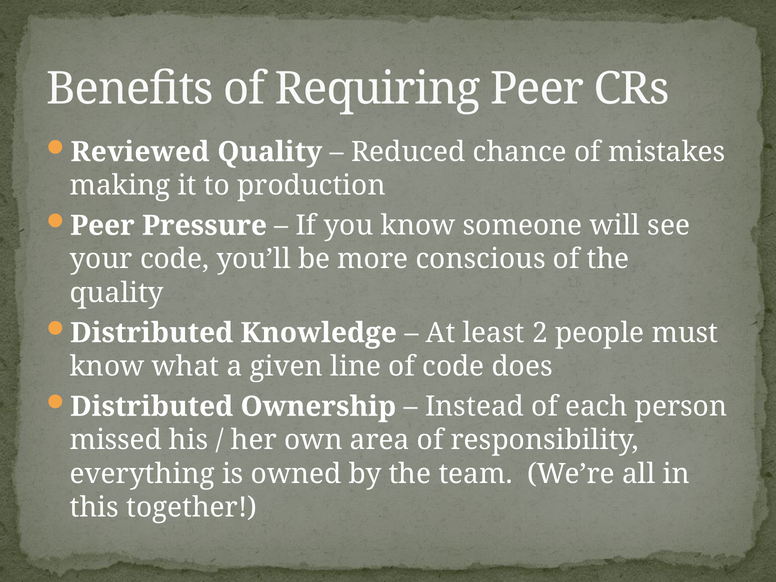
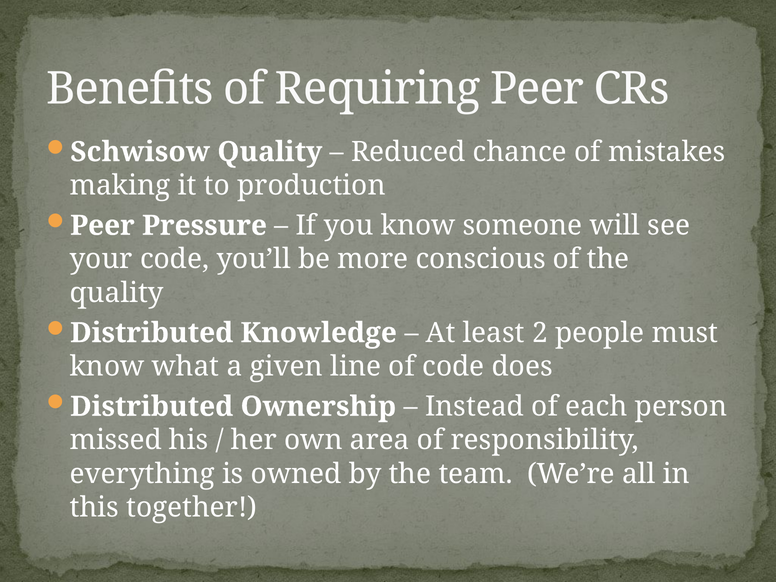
Reviewed: Reviewed -> Schwisow (140, 152)
